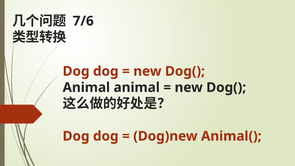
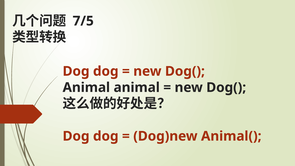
7/6: 7/6 -> 7/5 (83, 21)
